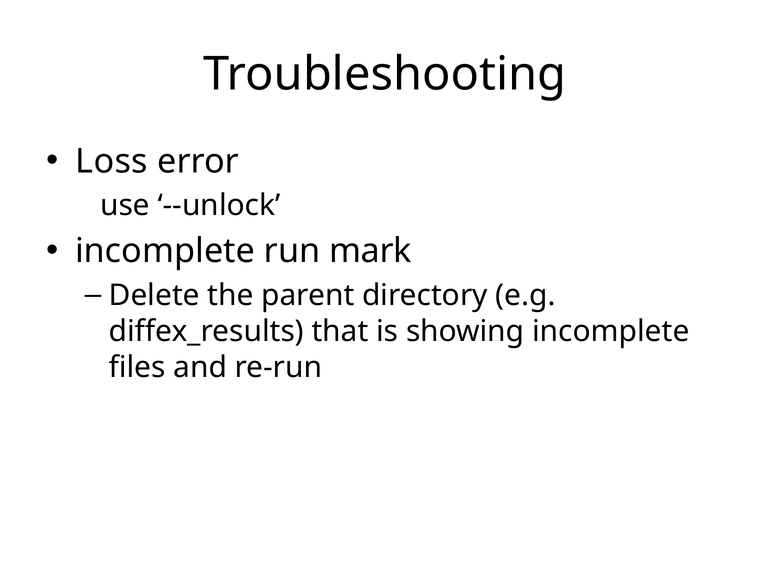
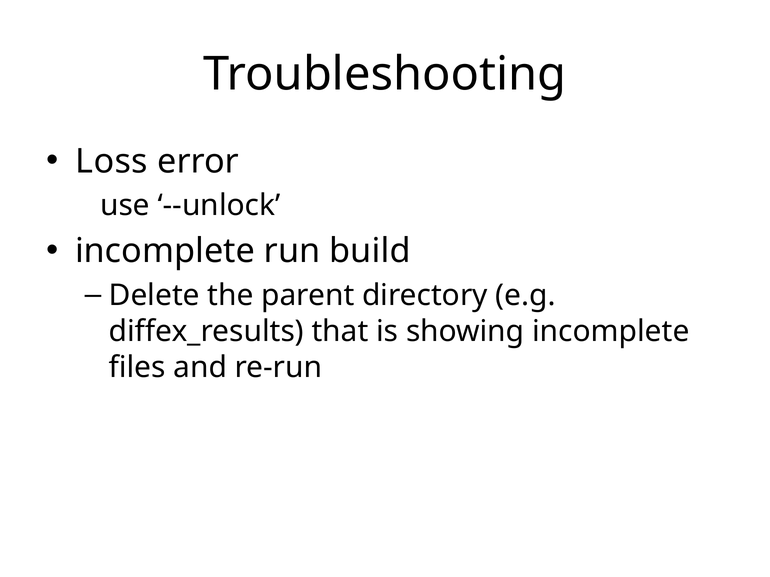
mark: mark -> build (370, 251)
